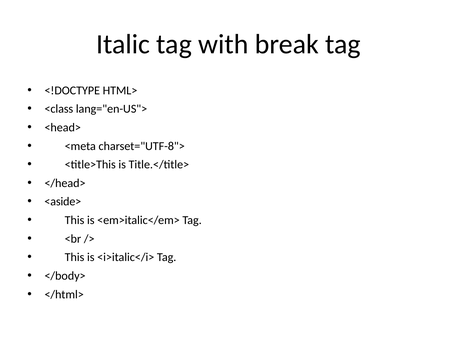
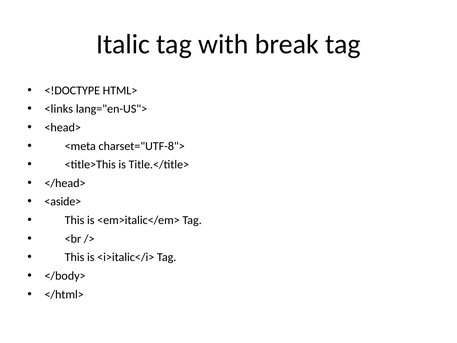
<class: <class -> <links (59, 109)
